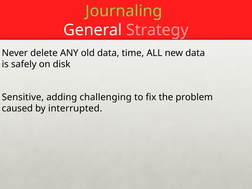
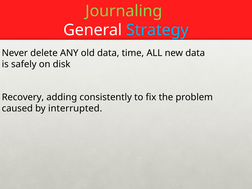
Strategy colour: pink -> light blue (157, 30)
Sensitive: Sensitive -> Recovery (23, 97)
challenging: challenging -> consistently (106, 97)
